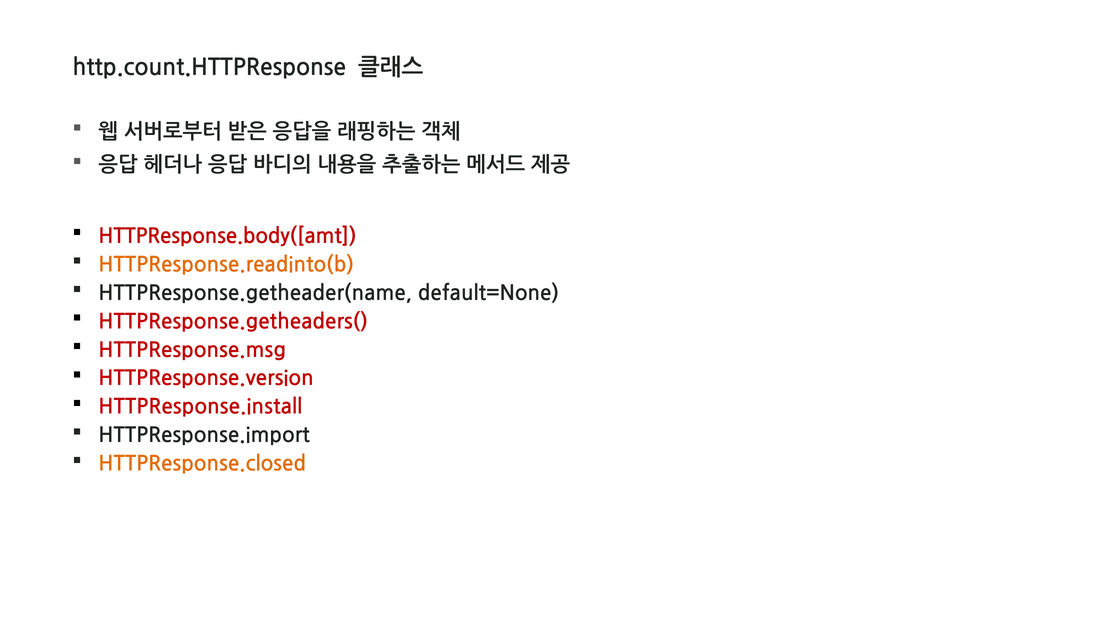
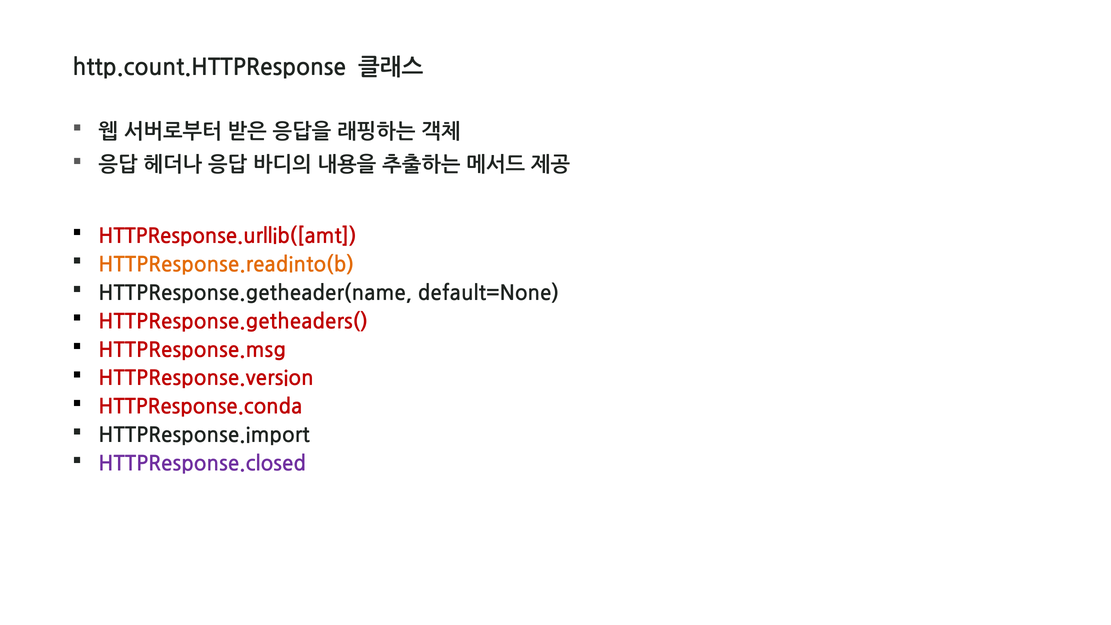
HTTPResponse.body([amt: HTTPResponse.body([amt -> HTTPResponse.urllib([amt (227, 236)
HTTPResponse.install: HTTPResponse.install -> HTTPResponse.conda (200, 407)
HTTPResponse.closed colour: orange -> purple (202, 464)
